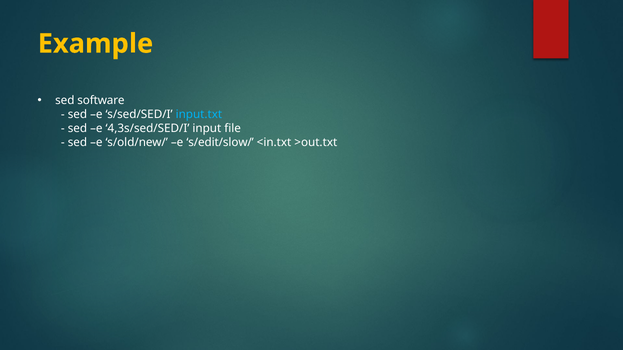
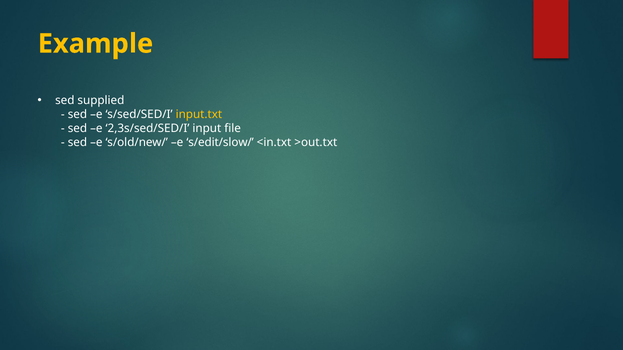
software: software -> supplied (101, 101)
input.txt colour: light blue -> yellow (199, 115)
4,3s/sed/SED/I: 4,3s/sed/SED/I -> 2,3s/sed/SED/I (148, 129)
